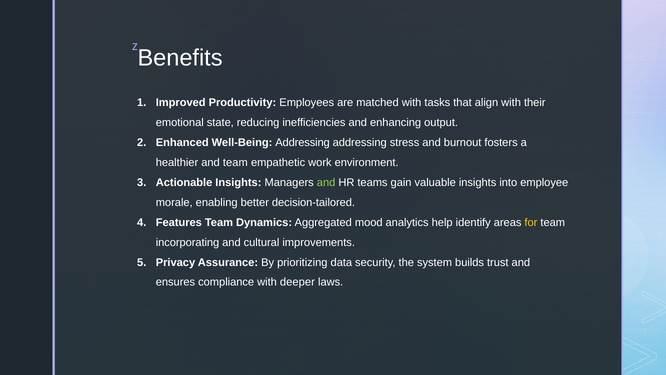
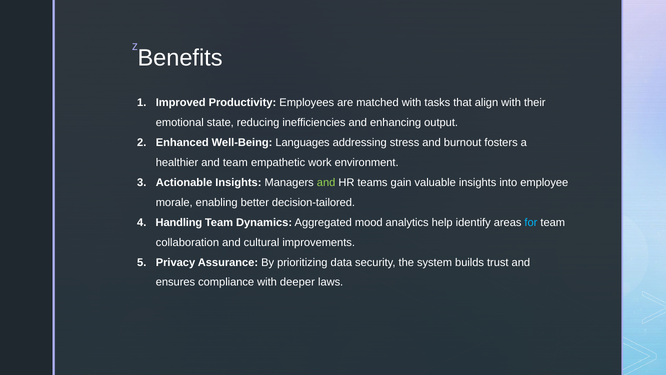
Well-Being Addressing: Addressing -> Languages (303, 142)
Features: Features -> Handling (179, 222)
for colour: yellow -> light blue (531, 222)
incorporating: incorporating -> collaboration (187, 242)
